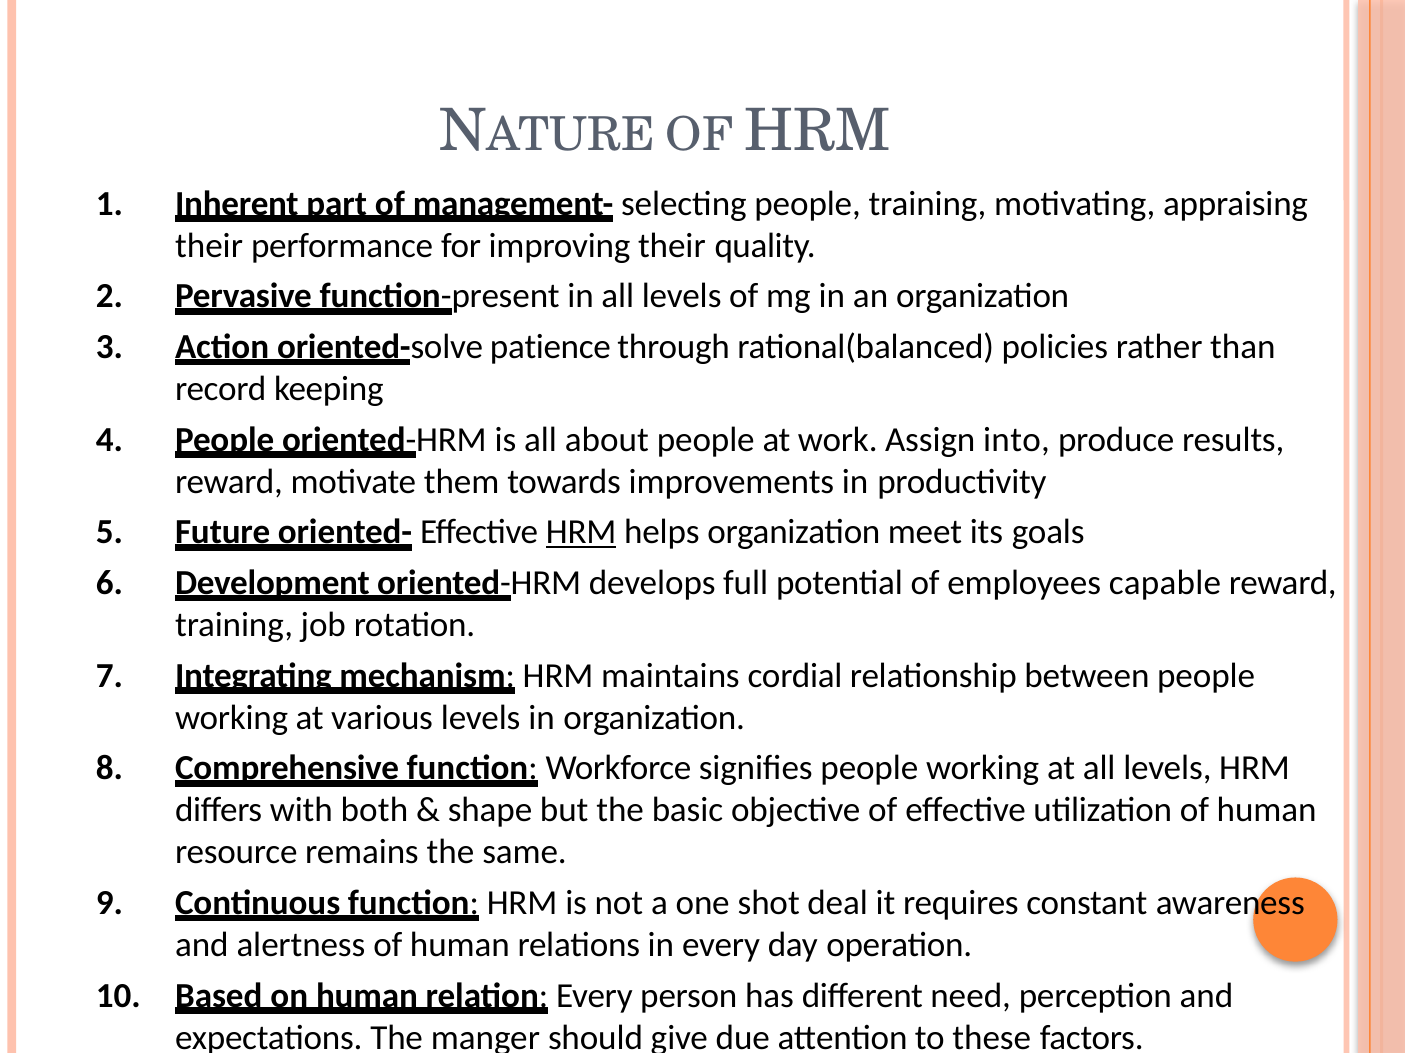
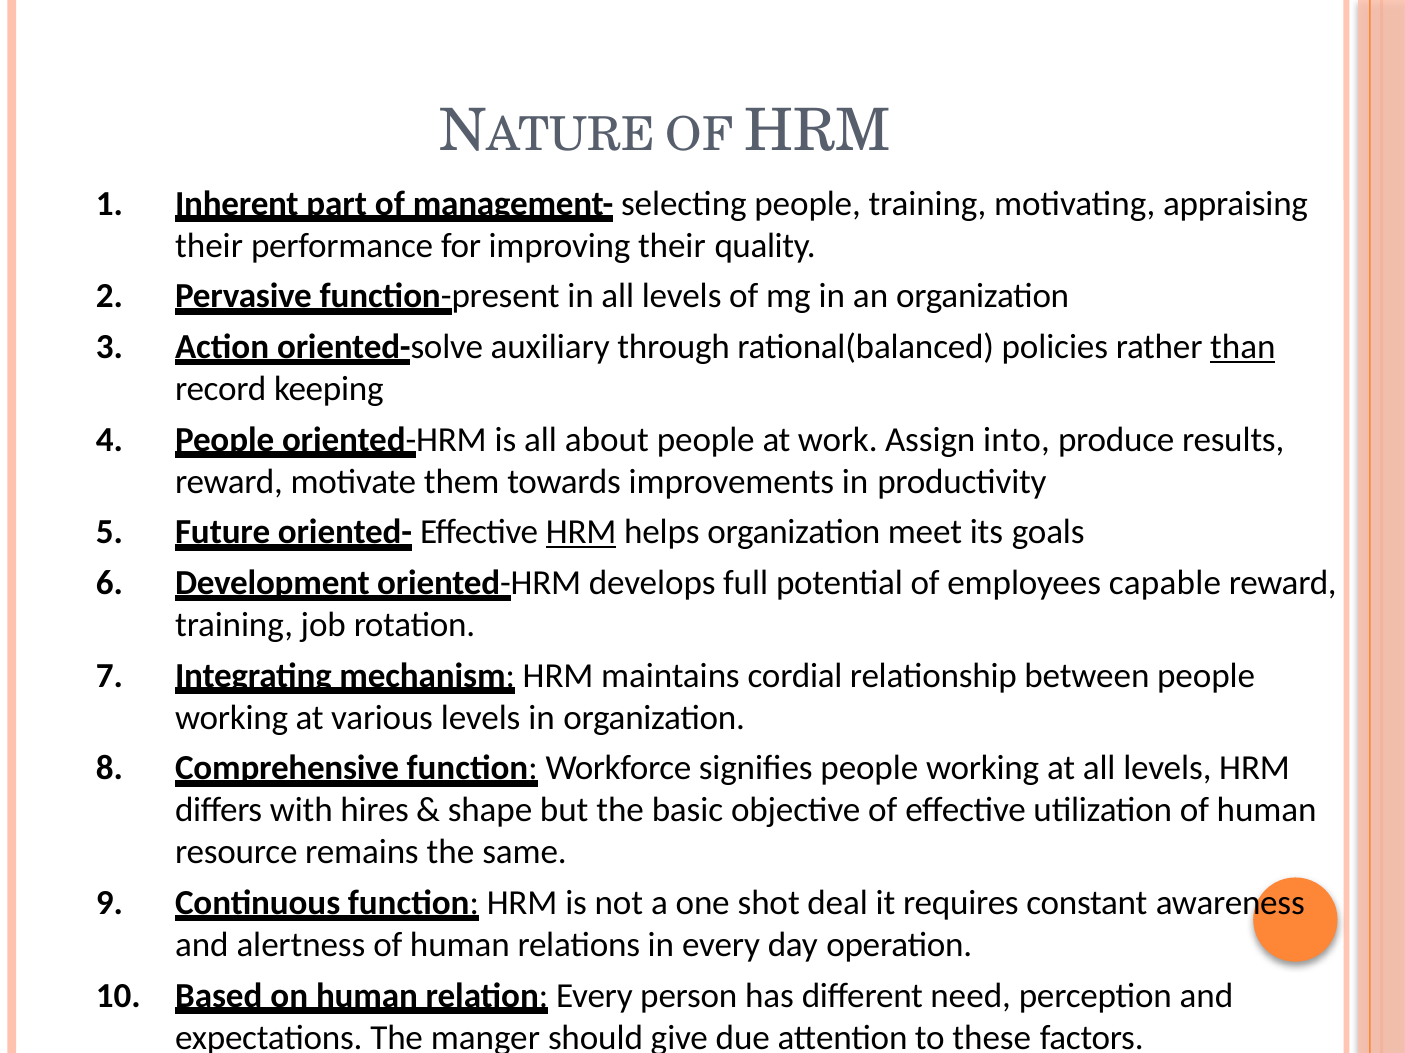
patience: patience -> auxiliary (550, 347)
than underline: none -> present (1243, 347)
both: both -> hires (375, 811)
